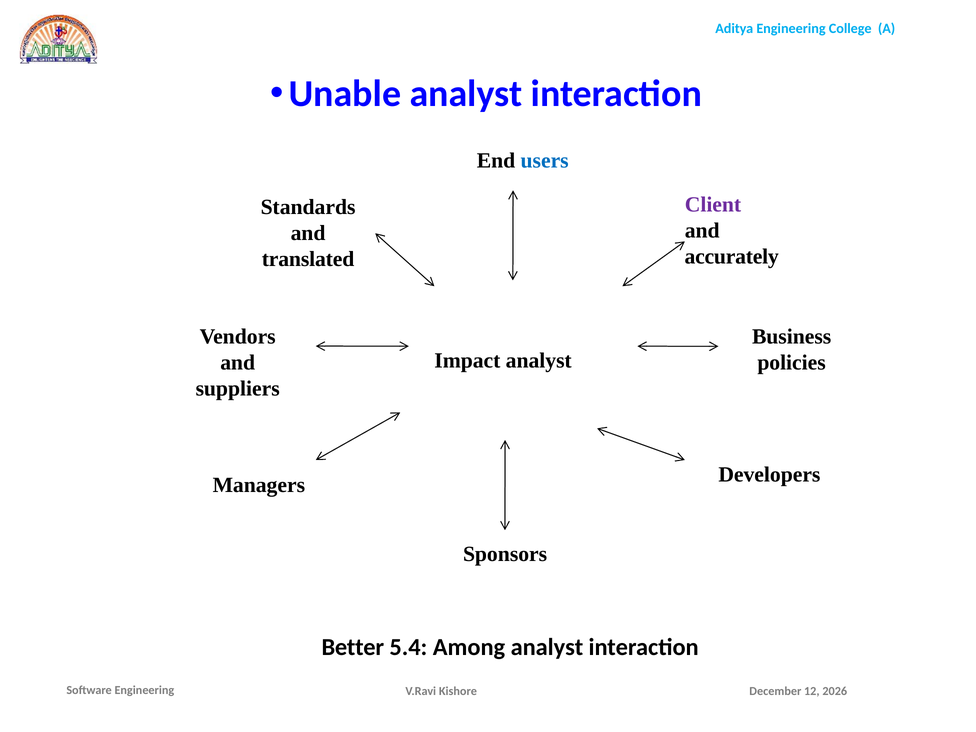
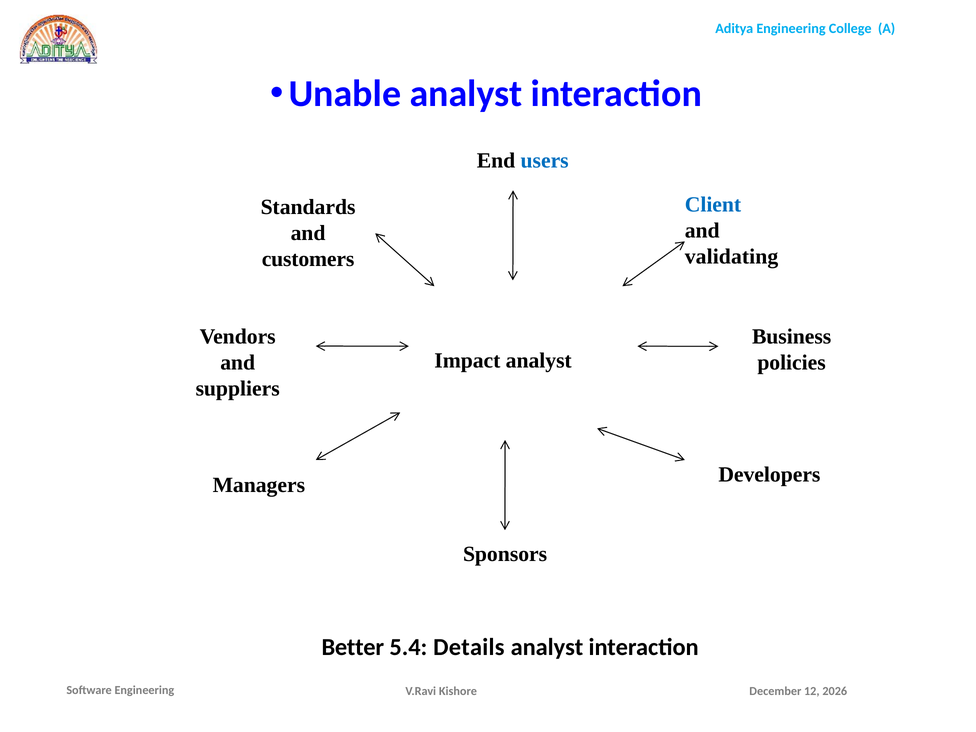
Client colour: purple -> blue (713, 205)
accurately: accurately -> validating (732, 257)
translated: translated -> customers (308, 259)
Among: Among -> Details (469, 647)
